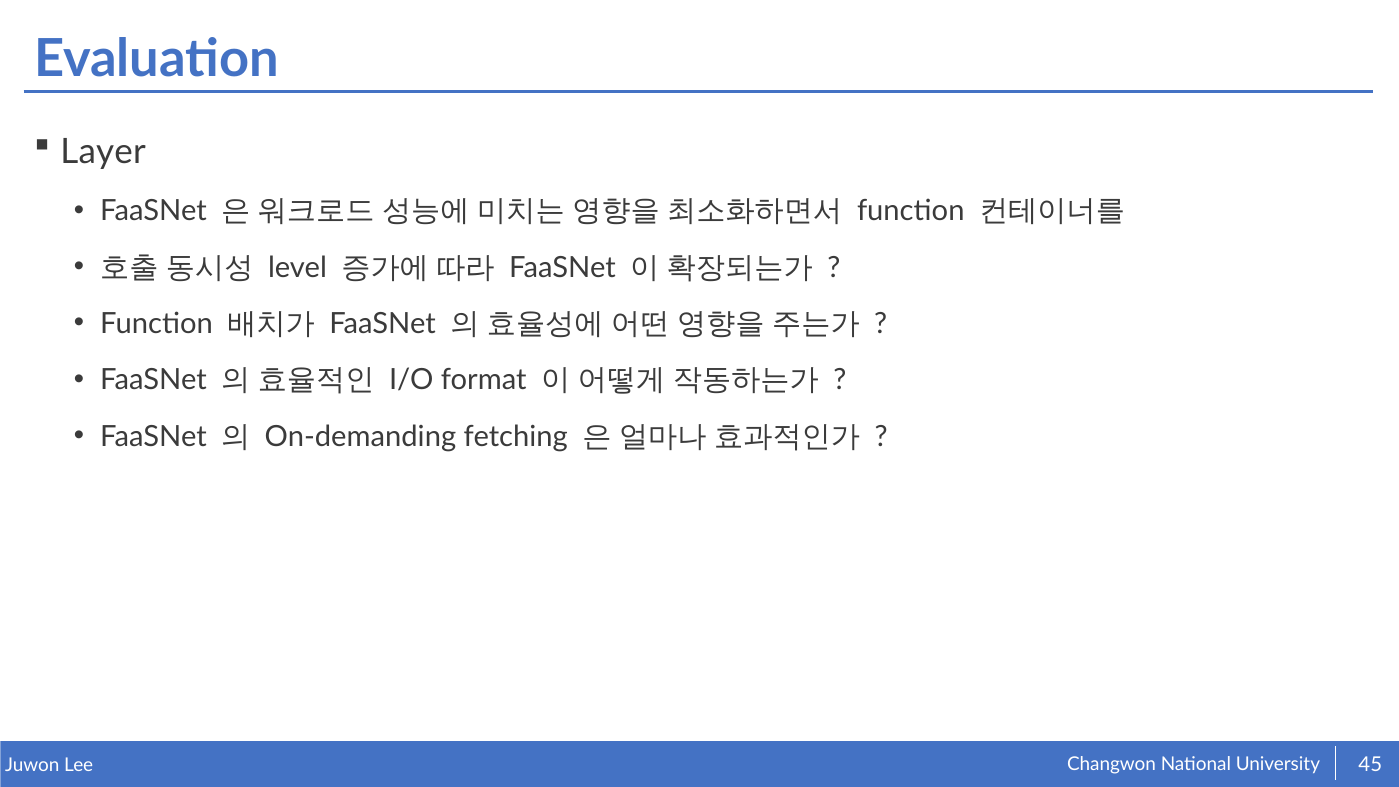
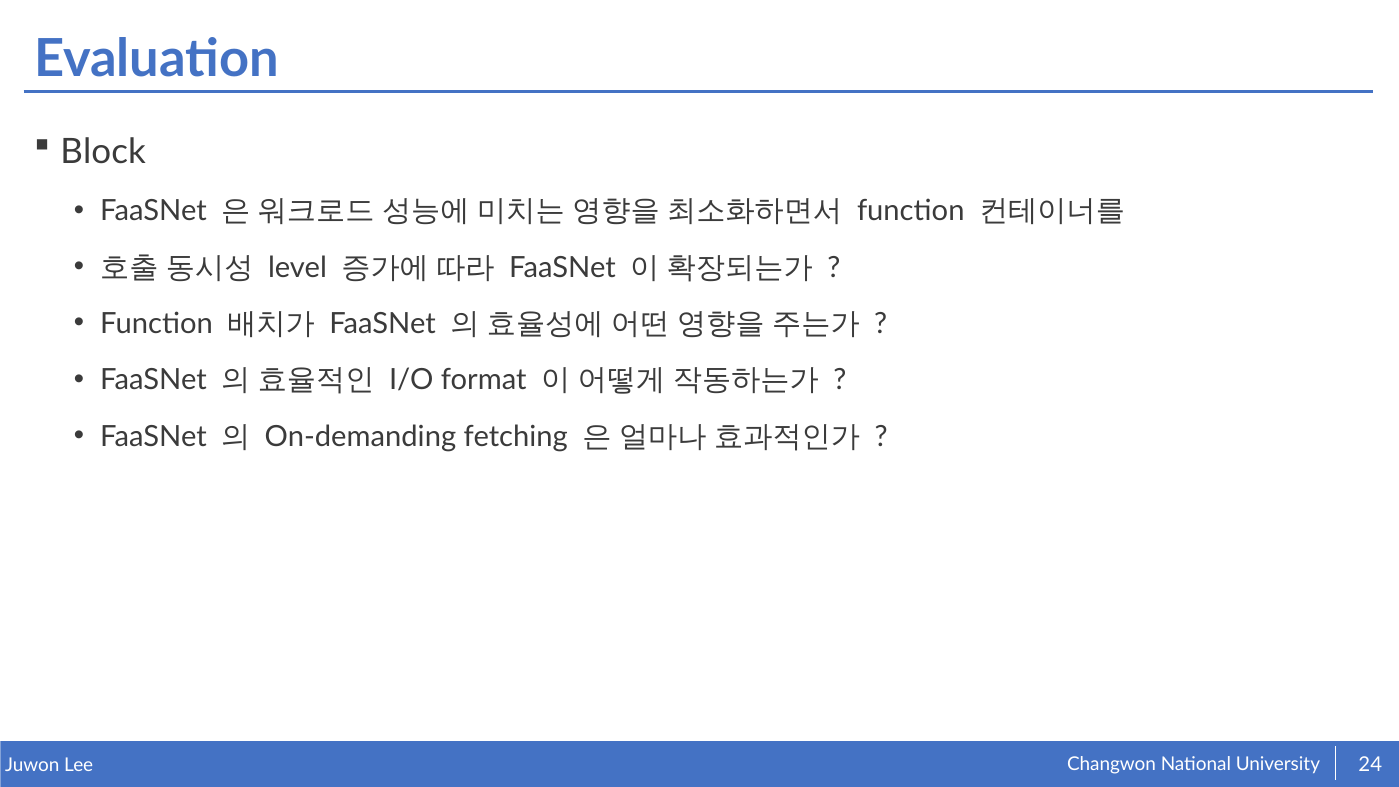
Layer: Layer -> Block (103, 152)
45: 45 -> 24 (1370, 764)
